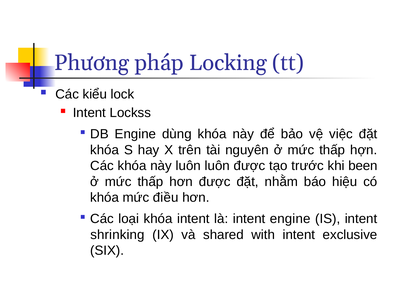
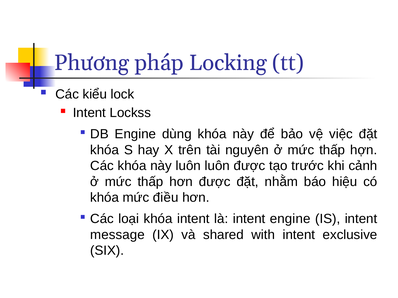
been: been -> cảnh (363, 166)
shrinking: shrinking -> message (117, 235)
